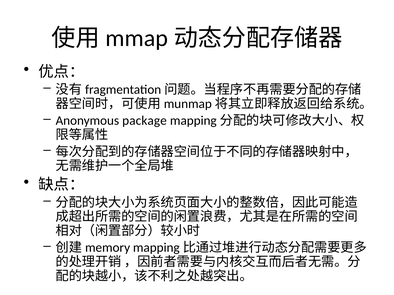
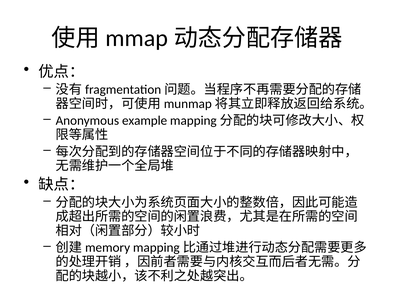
package: package -> example (145, 121)
